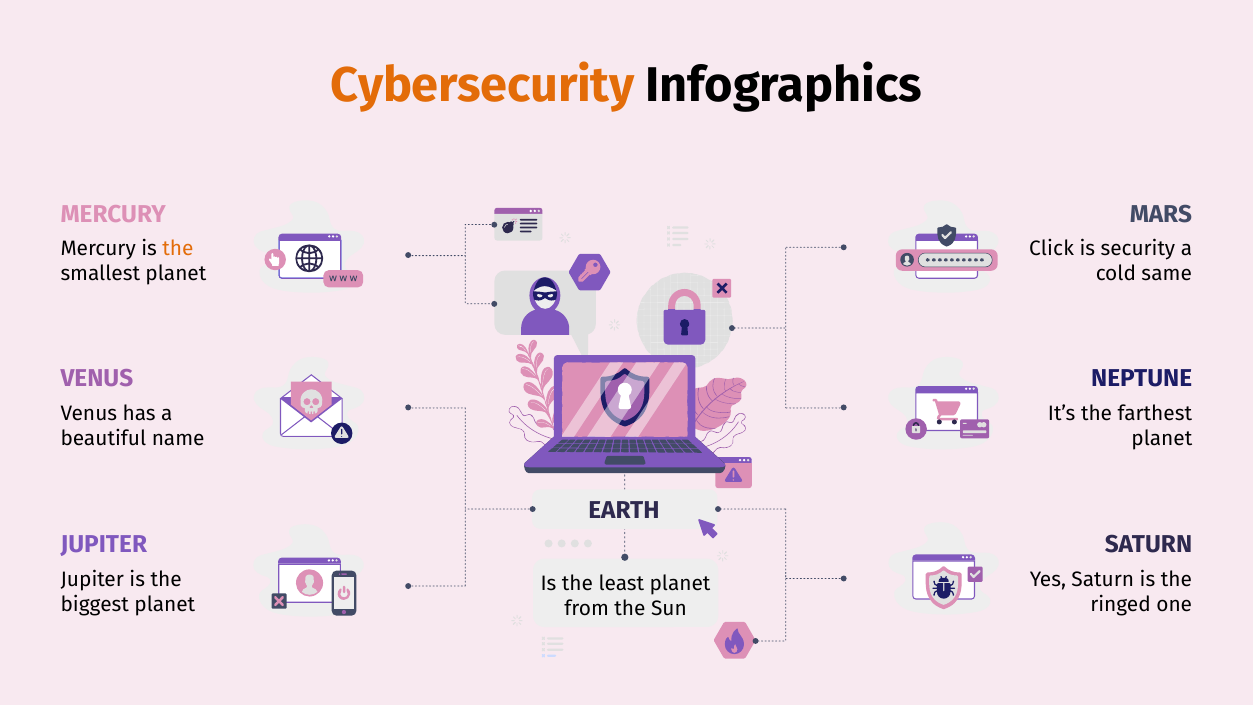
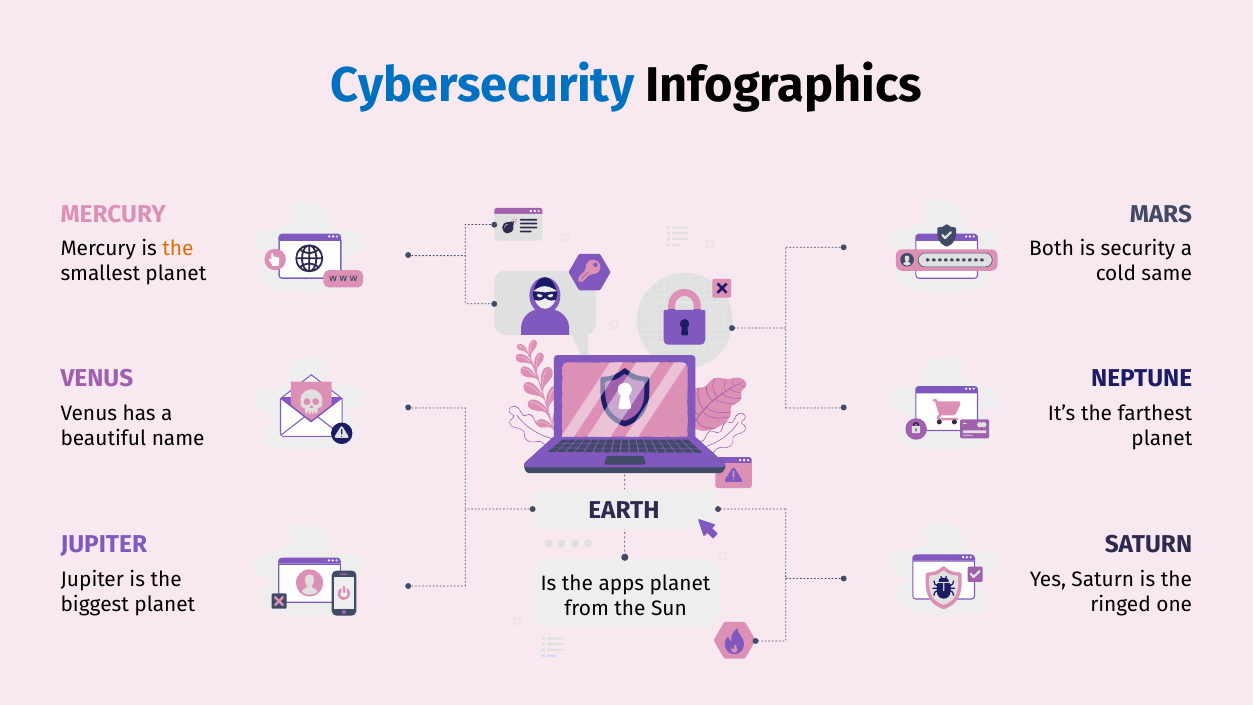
Cybersecurity colour: orange -> blue (483, 85)
Click: Click -> Both (1052, 248)
least: least -> apps (621, 583)
